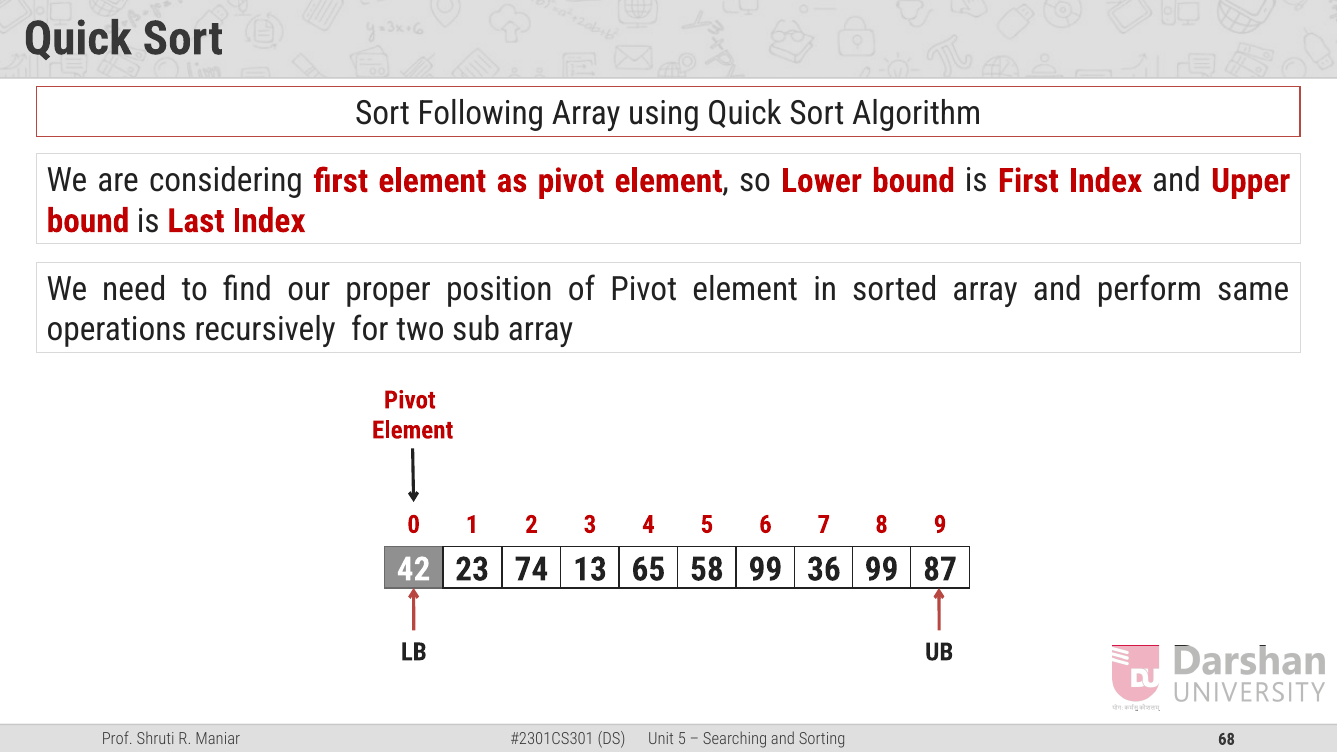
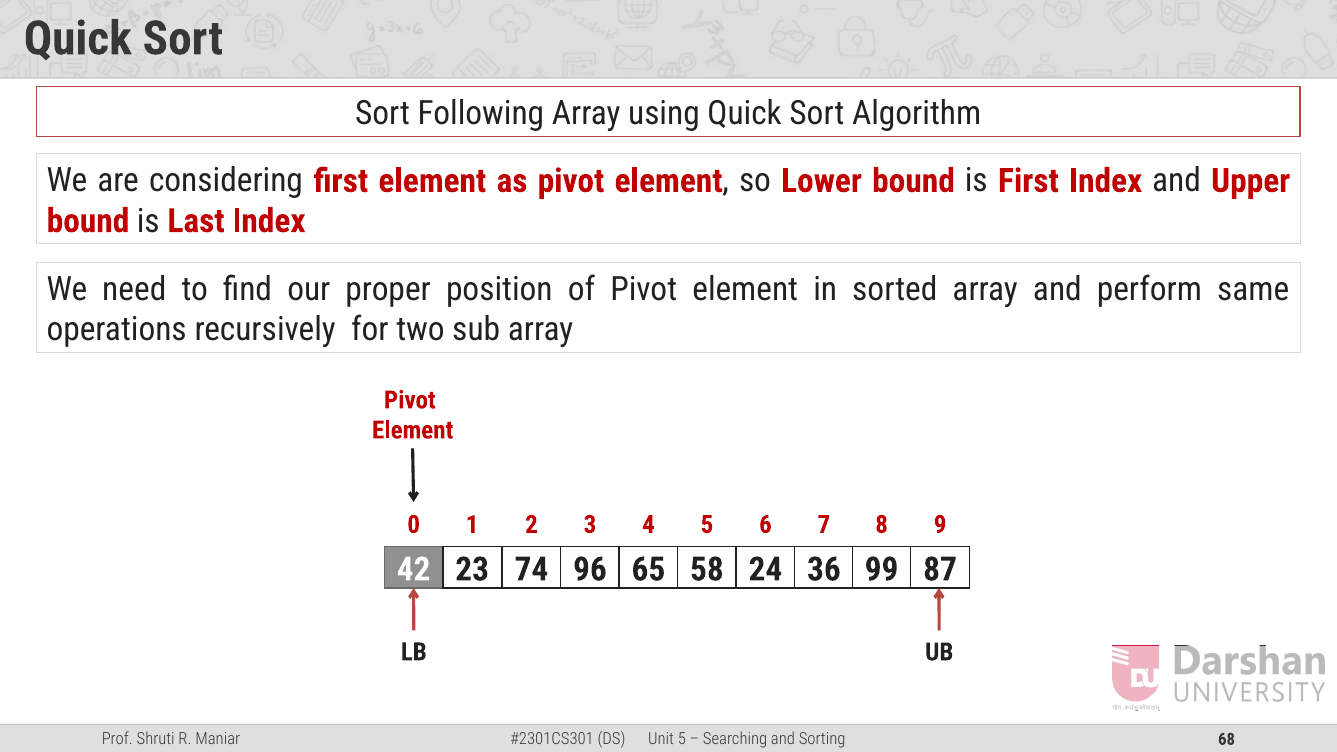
13: 13 -> 96 (590, 569)
58 99: 99 -> 24 (765, 569)
